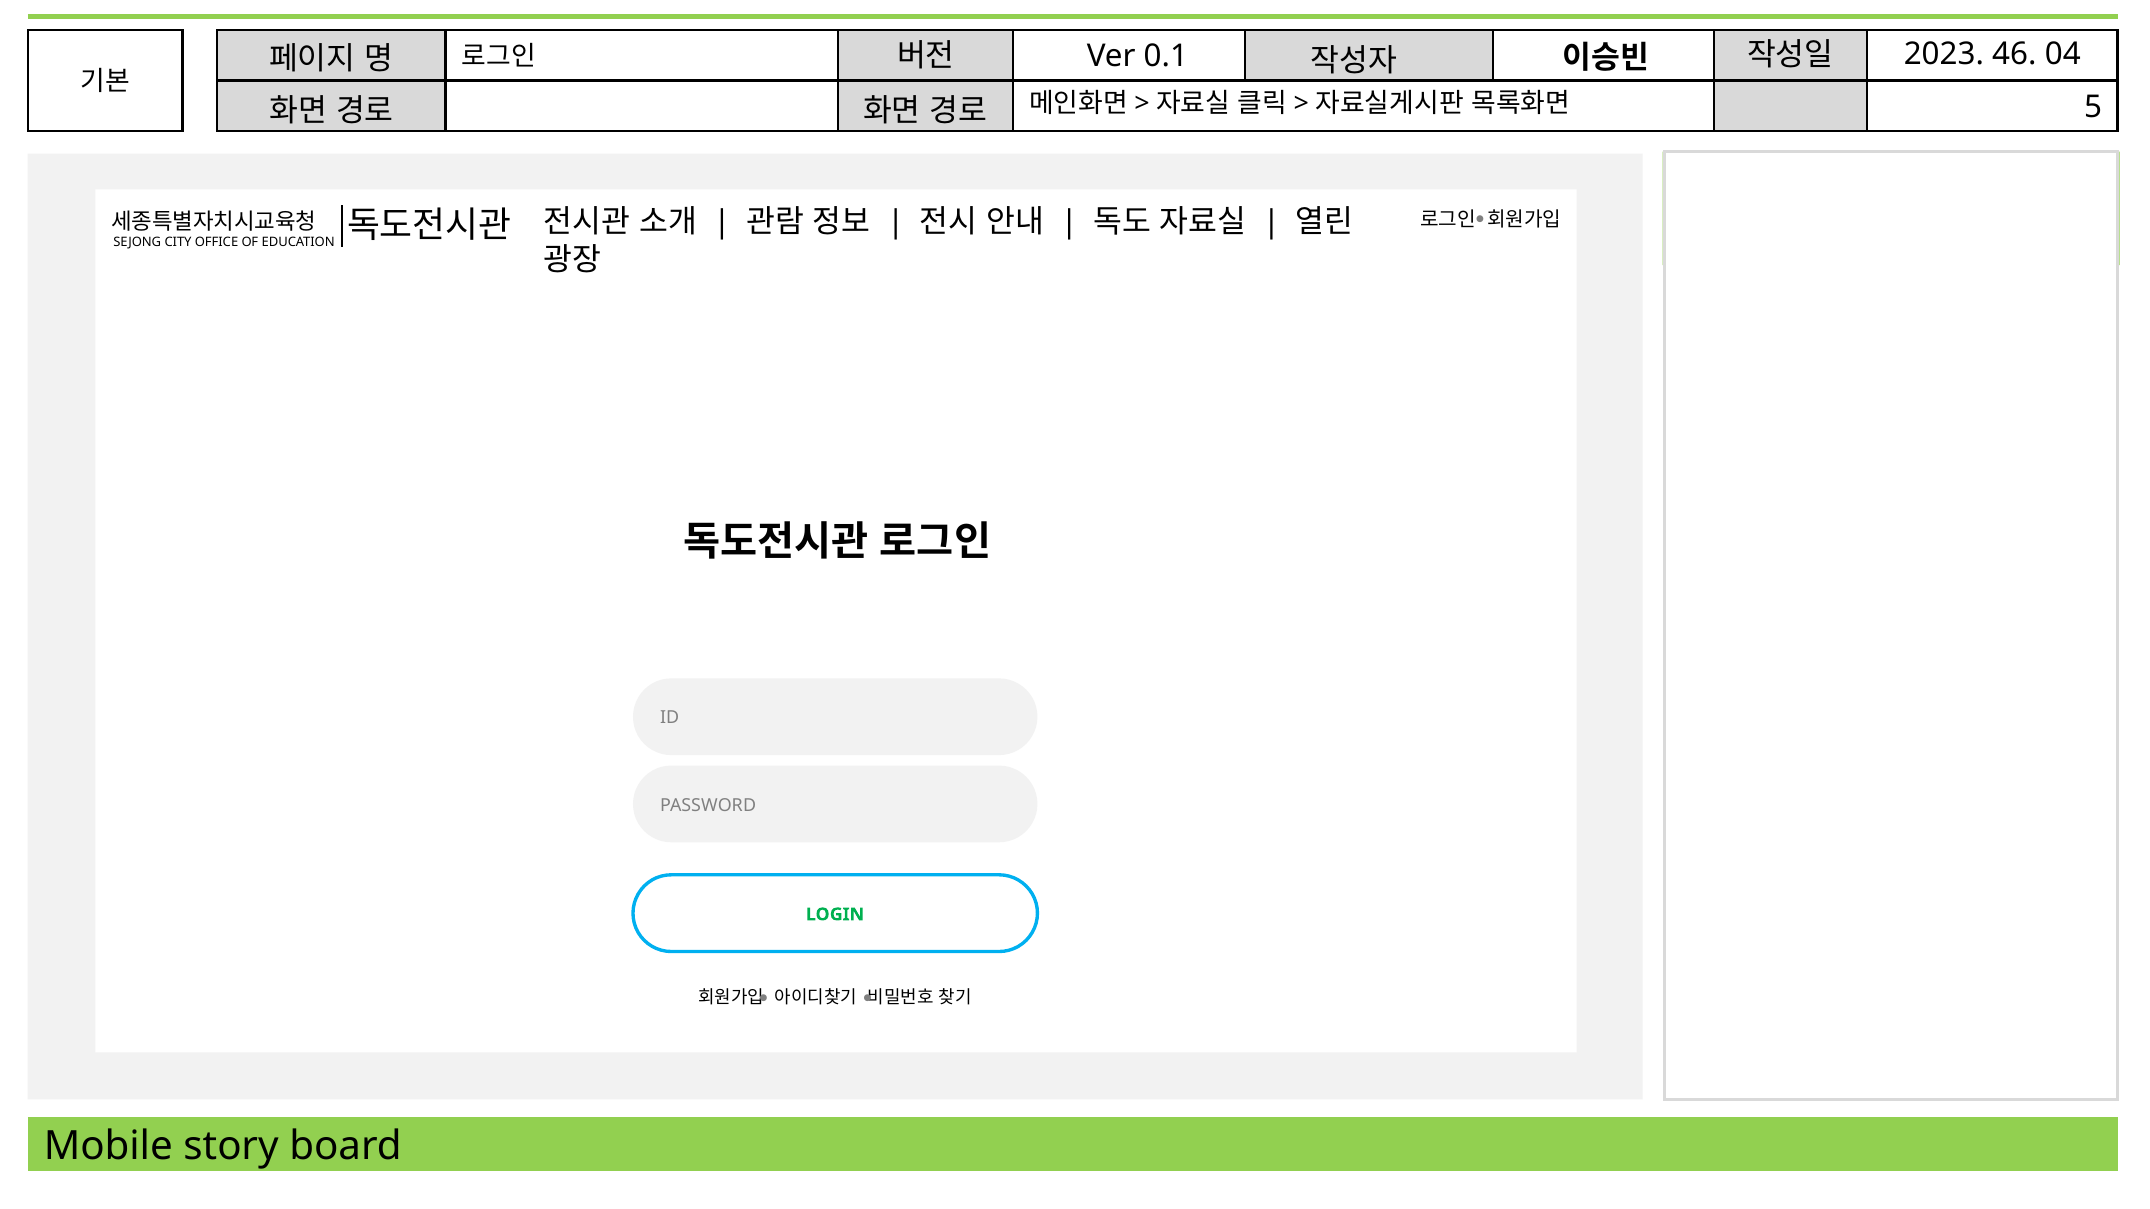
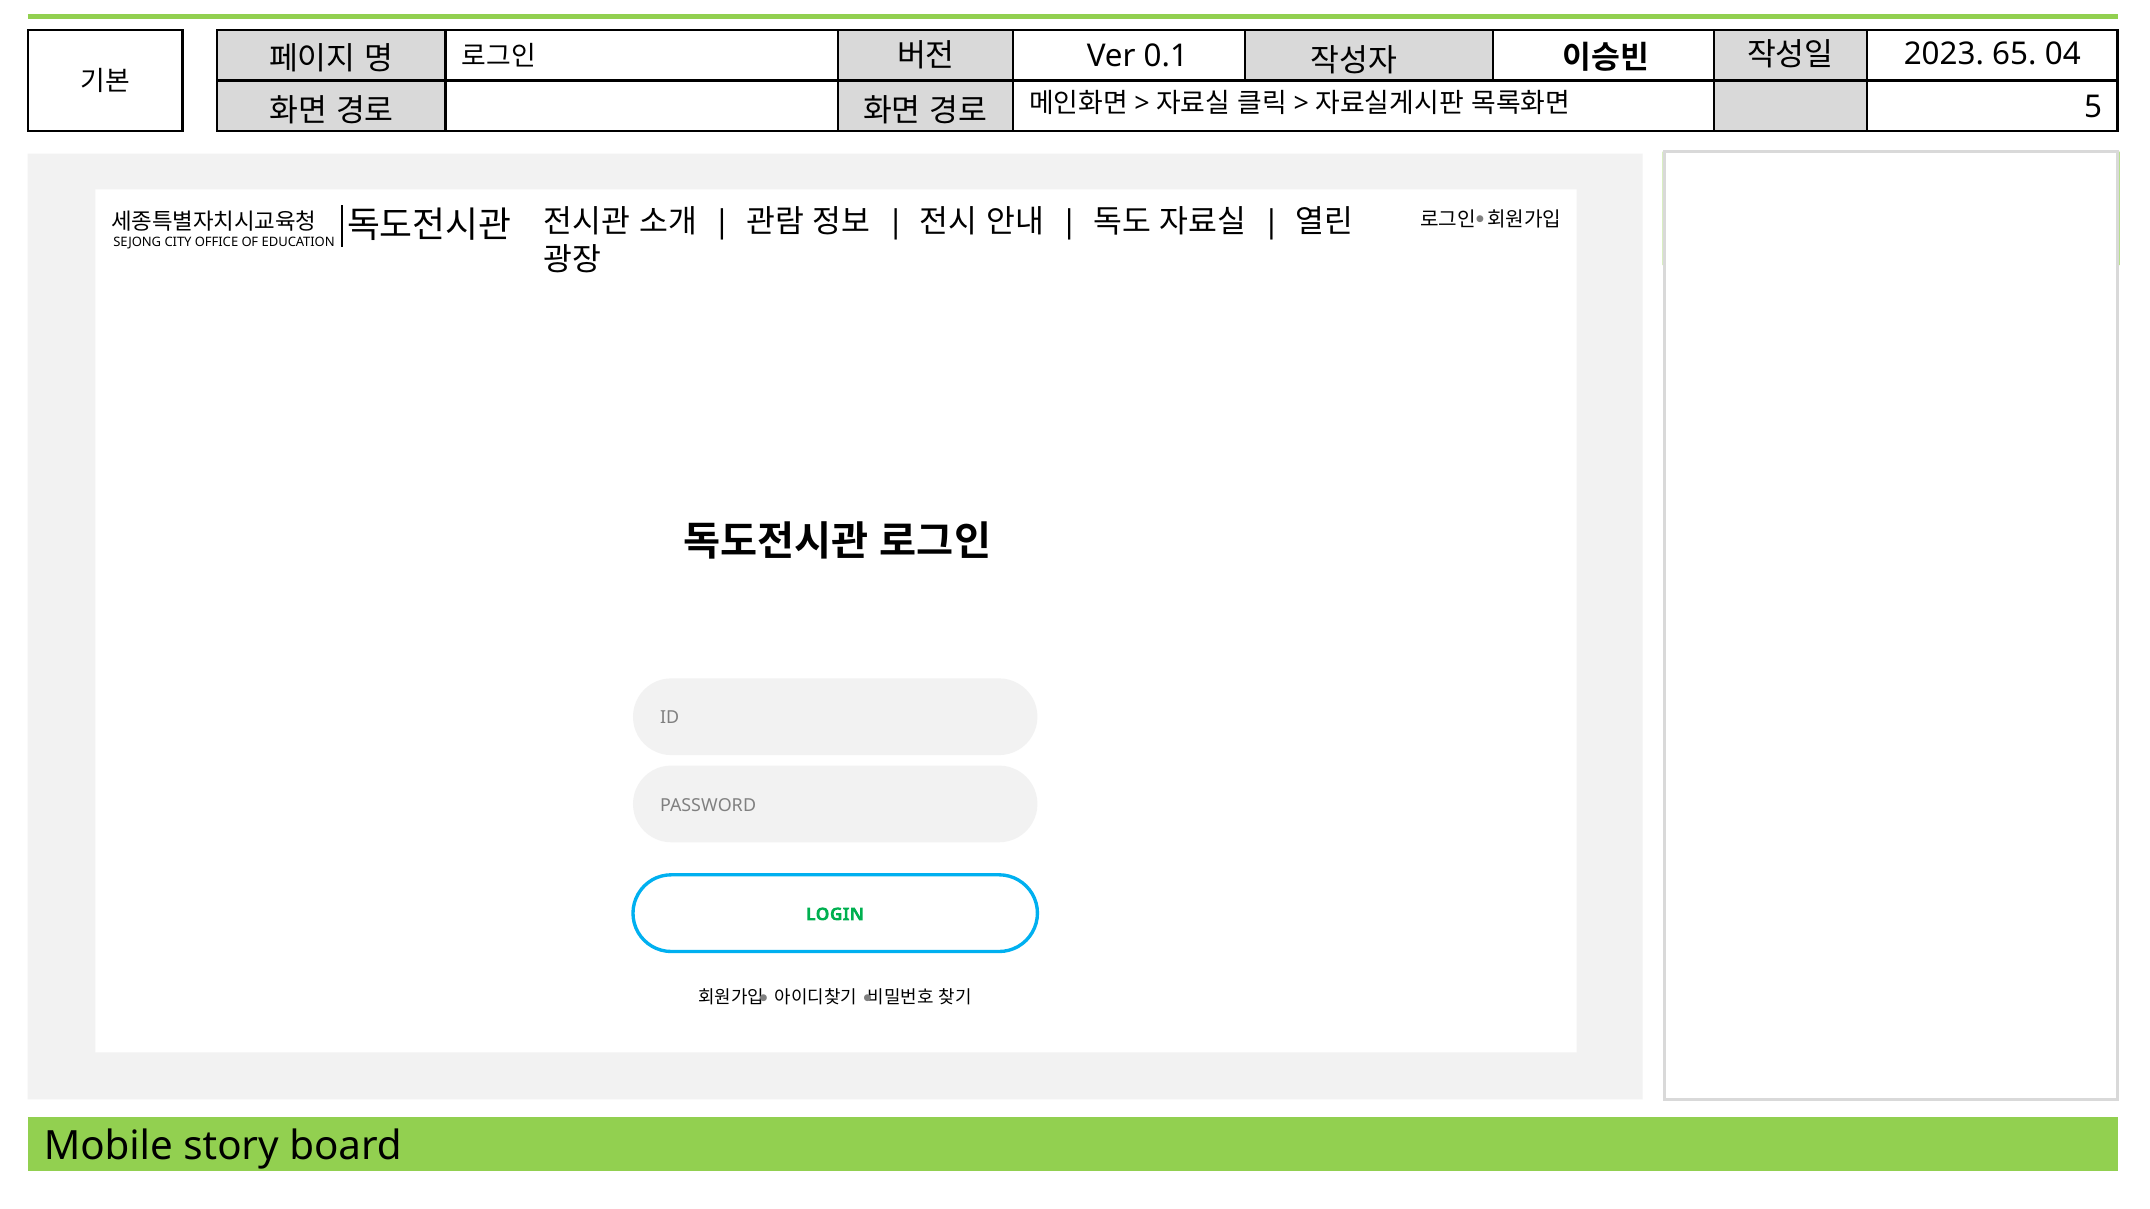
46: 46 -> 65 (2014, 54)
